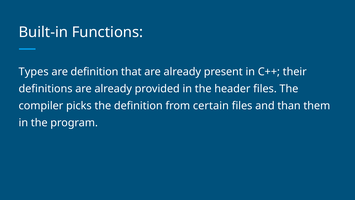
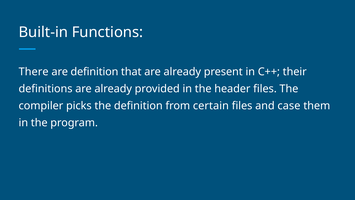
Types: Types -> There (34, 72)
than: than -> case (289, 106)
